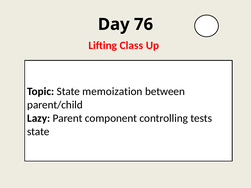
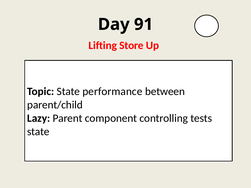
76: 76 -> 91 (144, 24)
Class: Class -> Store (131, 46)
memoization: memoization -> performance (112, 92)
